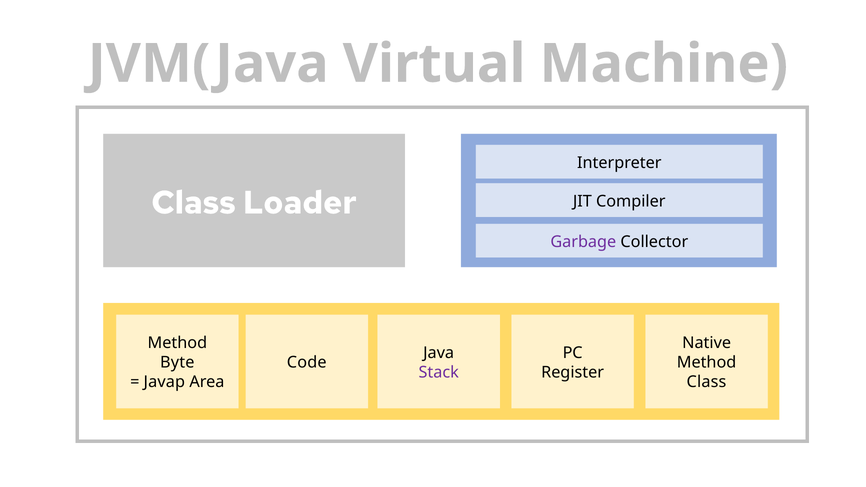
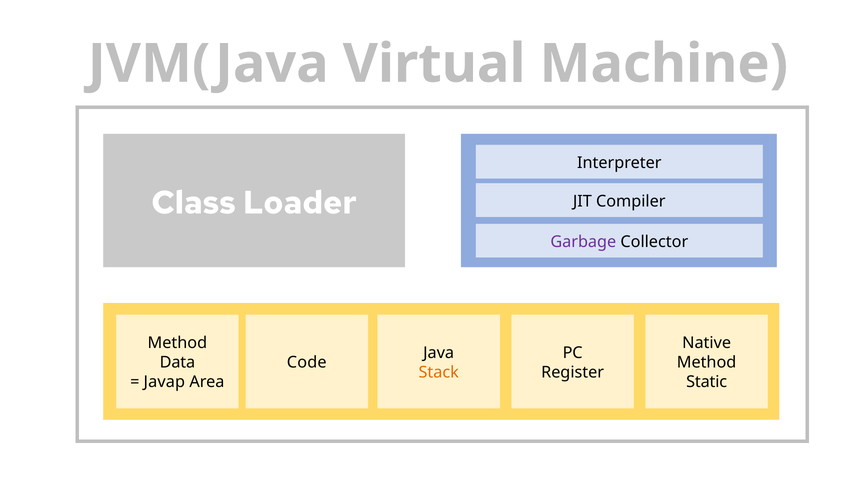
Byte: Byte -> Data (177, 363)
Stack colour: purple -> orange (439, 372)
Class: Class -> Static (707, 382)
